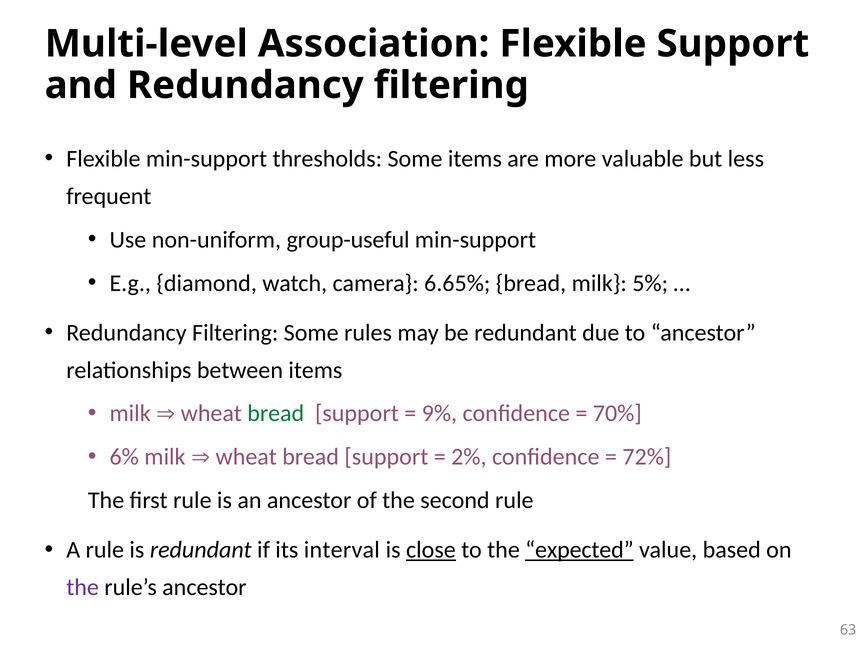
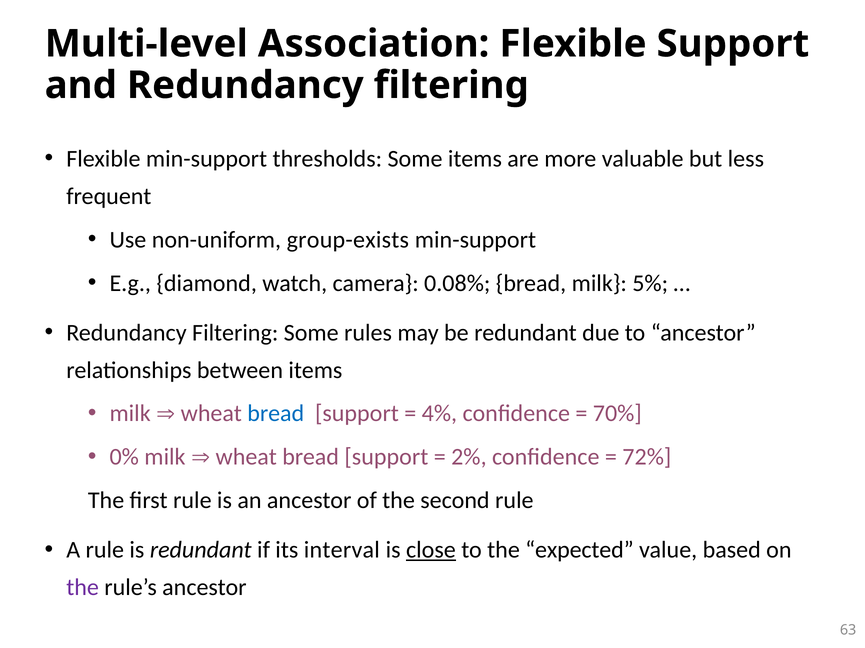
group-useful: group-useful -> group-exists (348, 240)
6.65%: 6.65% -> 0.08% (457, 283)
bread colour: green -> blue (276, 414)
9%: 9% -> 4% (439, 414)
6%: 6% -> 0% (124, 458)
expected underline: present -> none (579, 551)
